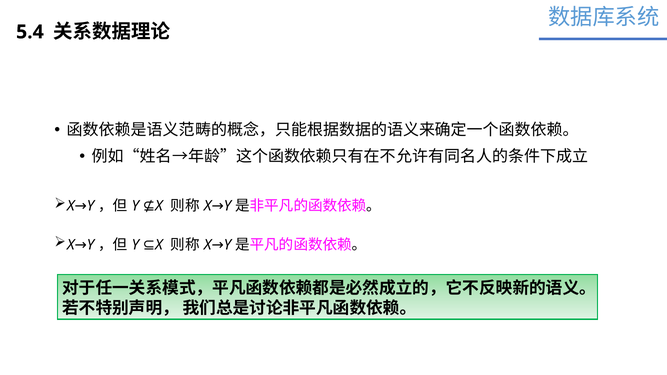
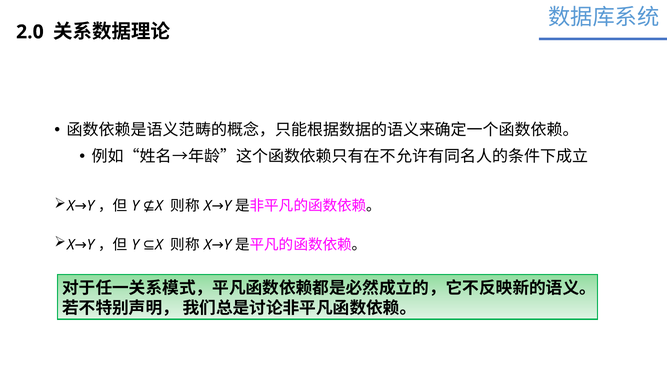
5.4: 5.4 -> 2.0 (30, 32)
